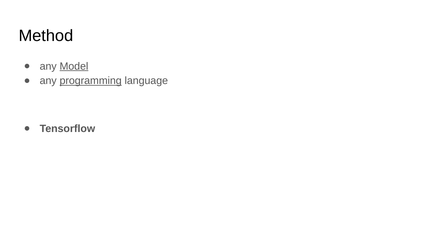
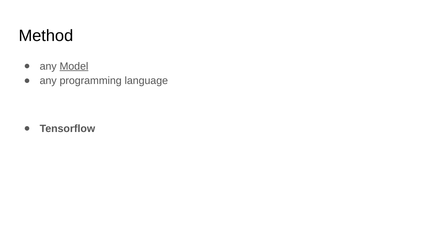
programming underline: present -> none (91, 81)
